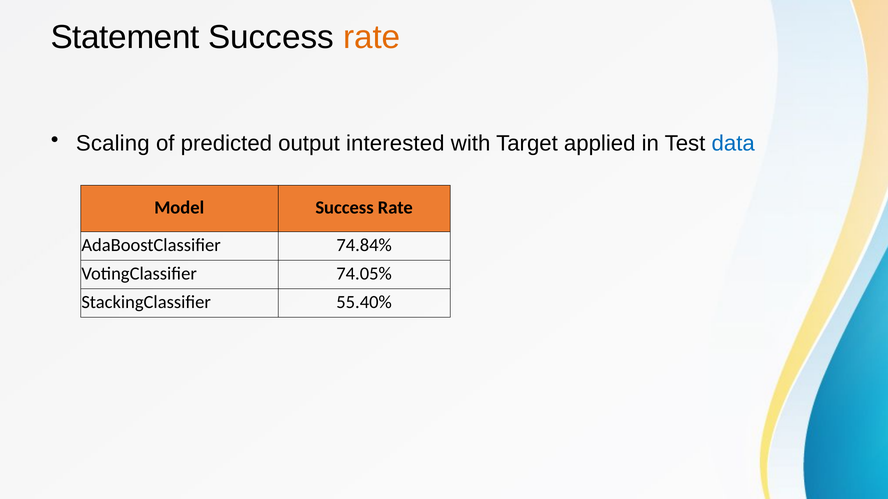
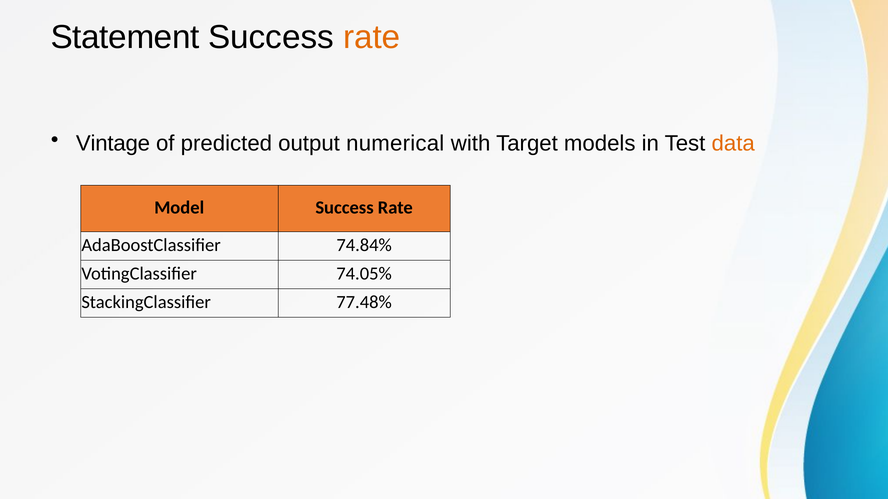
Scaling: Scaling -> Vintage (113, 144)
interested: interested -> numerical (395, 144)
applied: applied -> models (600, 144)
data colour: blue -> orange (733, 144)
55.40%: 55.40% -> 77.48% (364, 302)
